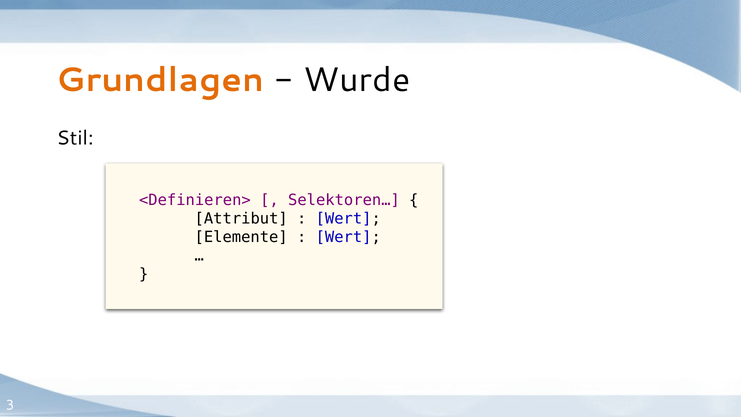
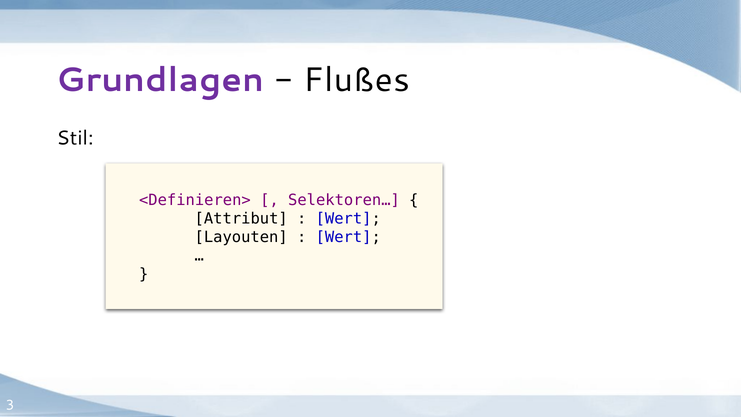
Grundlagen colour: orange -> purple (160, 80)
Wurde: Wurde -> Flußes (357, 80)
Elemente: Elemente -> Layouten (241, 237)
